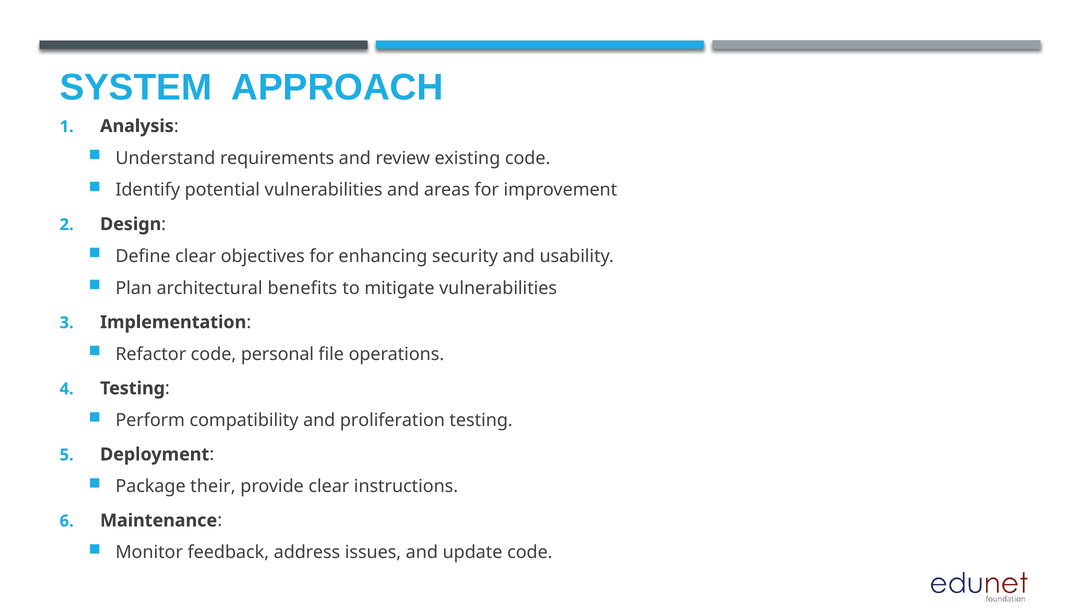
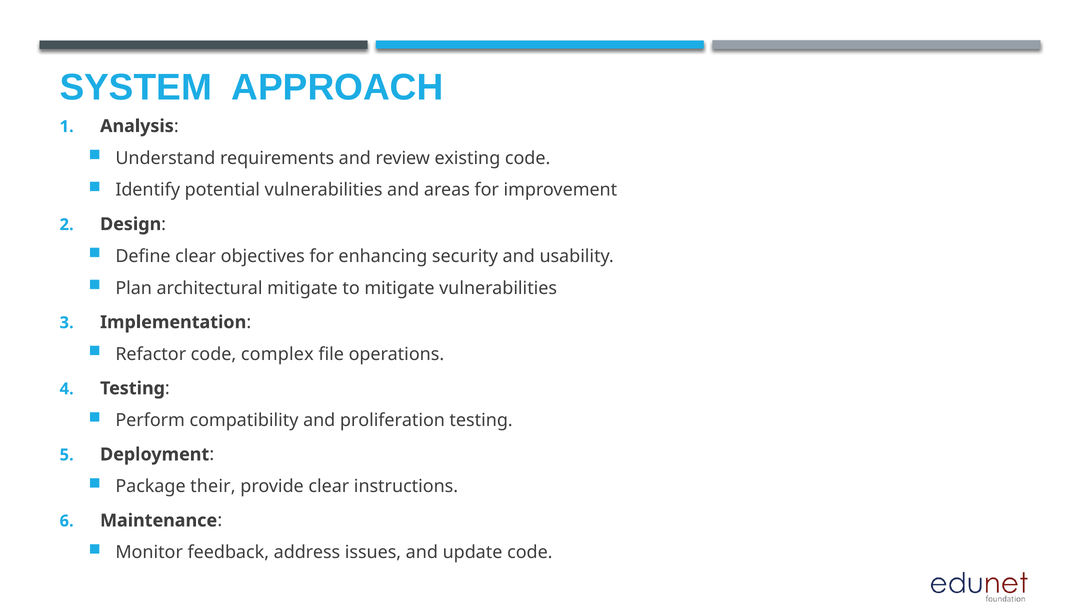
architectural benefits: benefits -> mitigate (302, 288)
personal: personal -> complex (277, 354)
